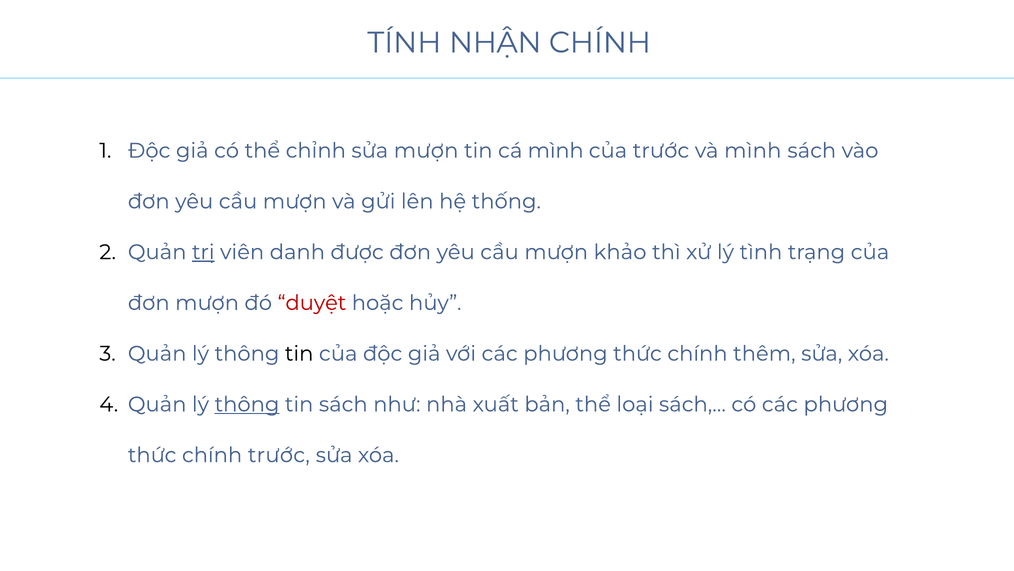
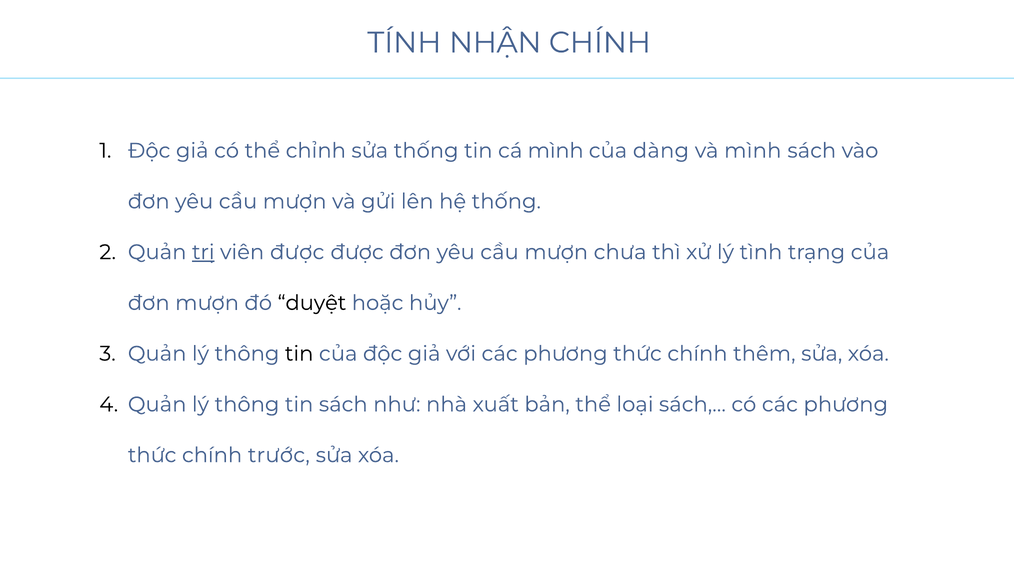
sửa mượn: mượn -> thống (426, 151)
của trước: trước -> dàng (661, 151)
viên danh: danh -> được (297, 252)
khảo: khảo -> chưa (620, 252)
duyệt colour: red -> black (312, 303)
thông underline: present -> none (247, 404)
